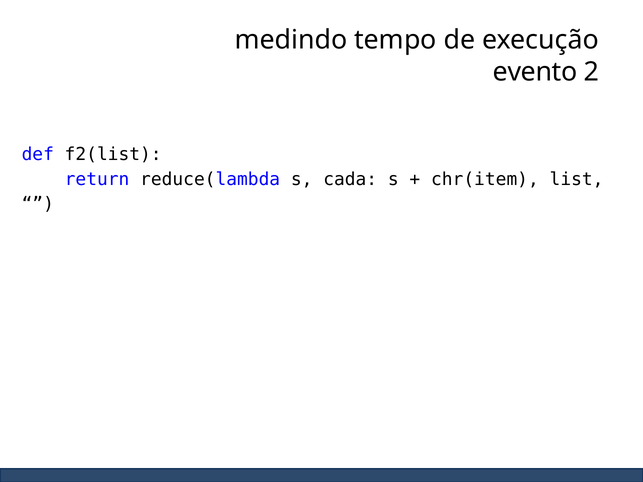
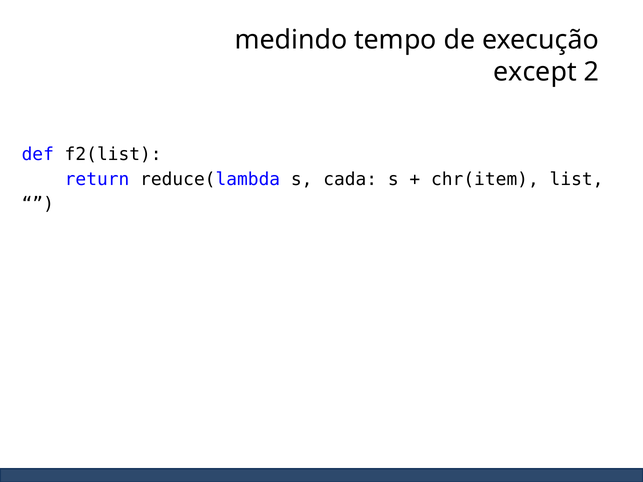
evento: evento -> except (535, 72)
